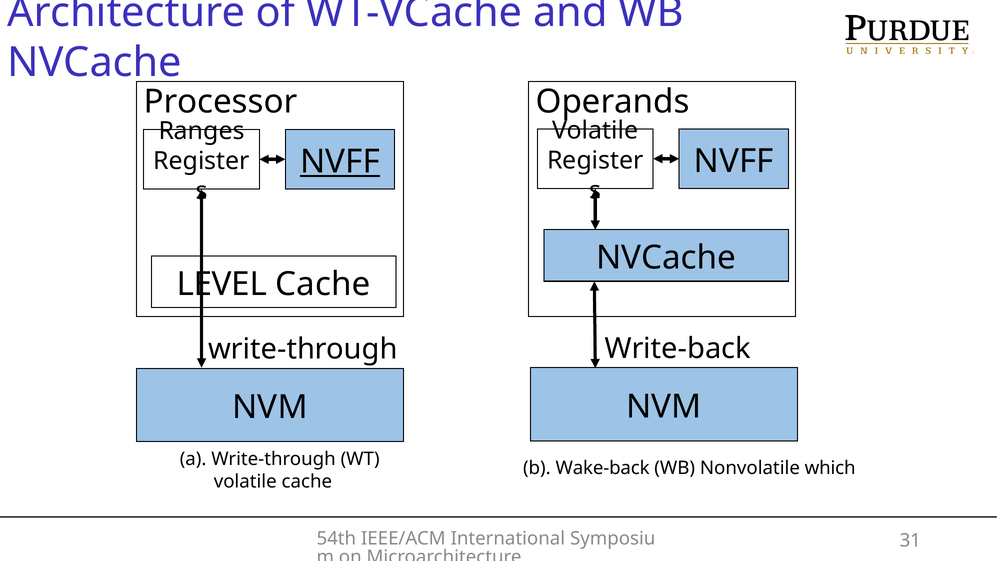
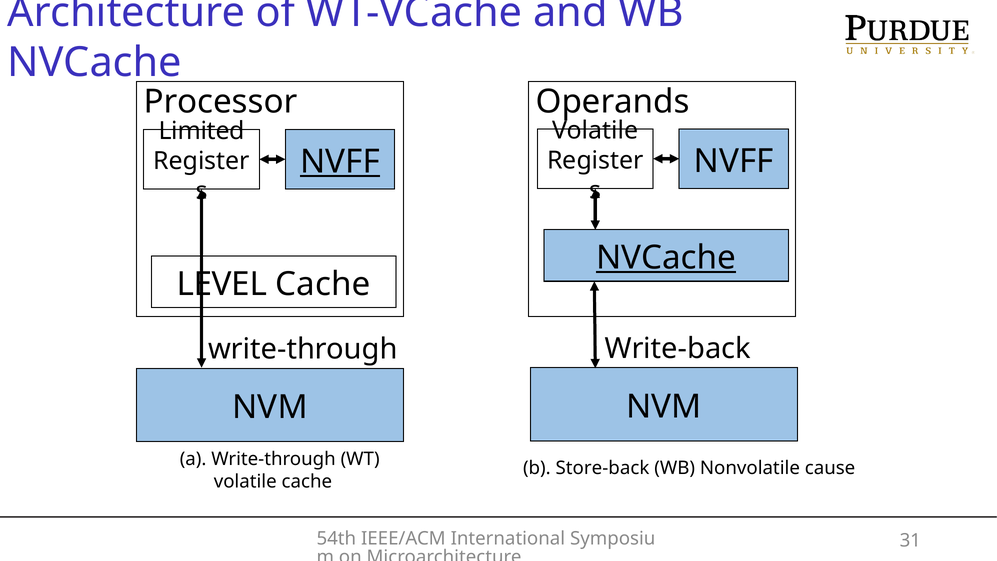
Ranges: Ranges -> Limited (202, 131)
NVCache underline: none -> present (666, 258)
Wake-back: Wake-back -> Store-back (602, 468)
which: which -> cause (830, 468)
